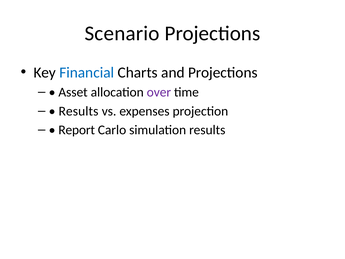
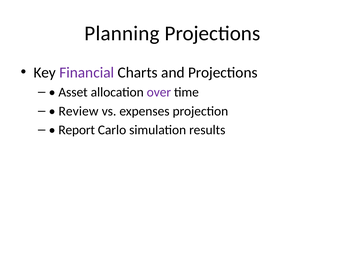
Scenario: Scenario -> Planning (122, 33)
Financial colour: blue -> purple (87, 72)
Results: Results -> Review (79, 111)
